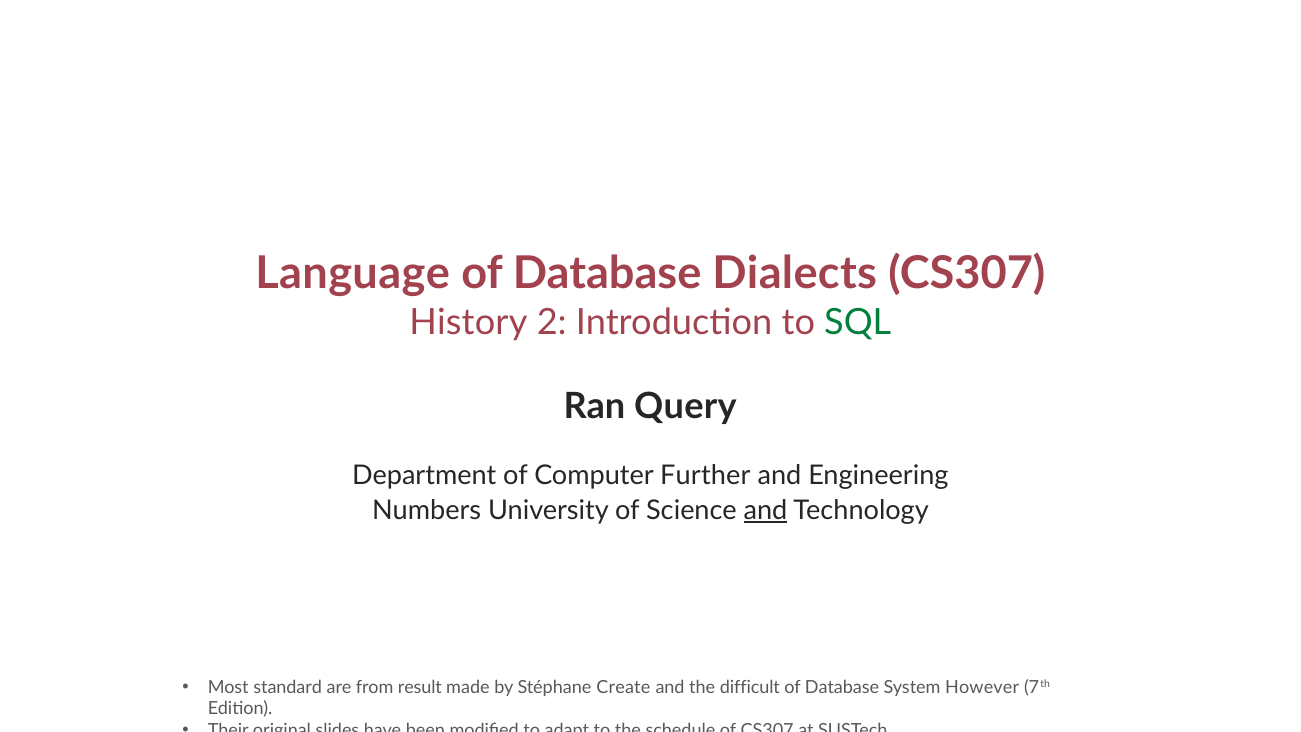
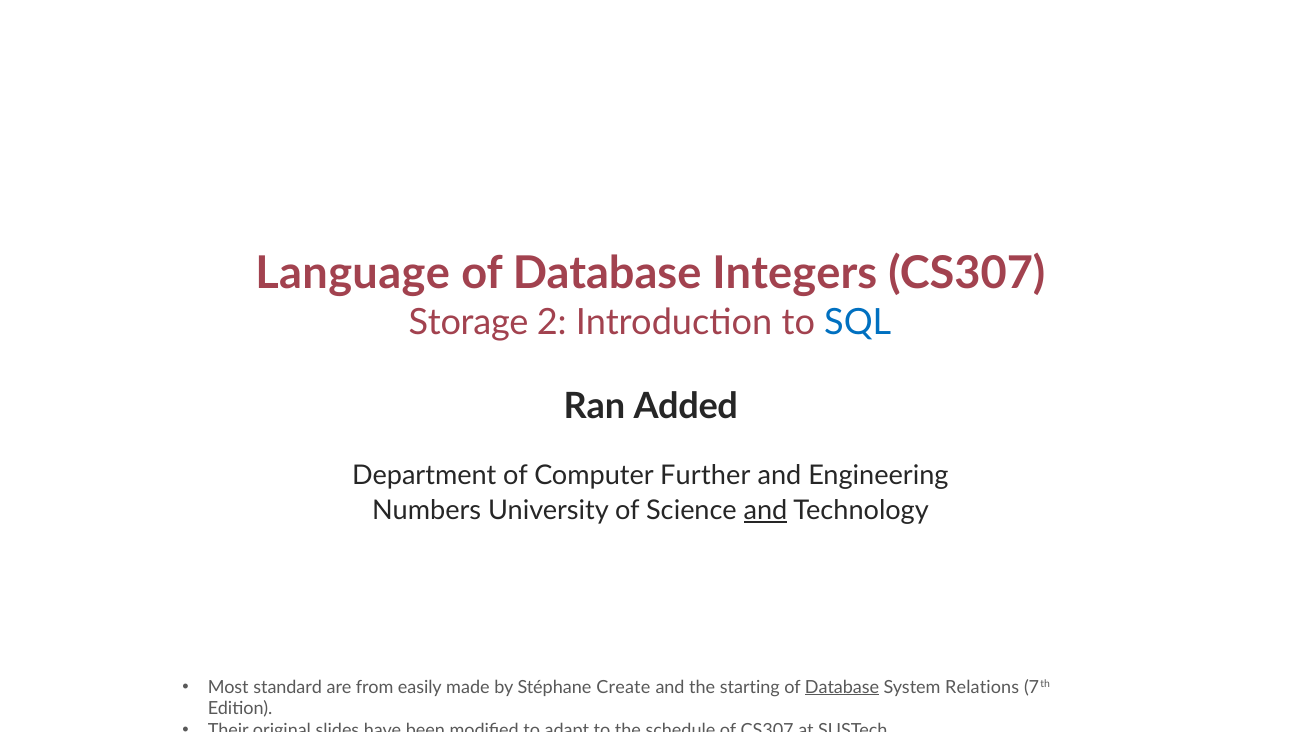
Dialects: Dialects -> Integers (795, 274)
History: History -> Storage (469, 322)
SQL colour: green -> blue (858, 322)
Query: Query -> Added (686, 406)
result: result -> easily (420, 687)
difficult: difficult -> starting (750, 687)
Database underline: none -> present (842, 687)
However: However -> Relations (982, 687)
